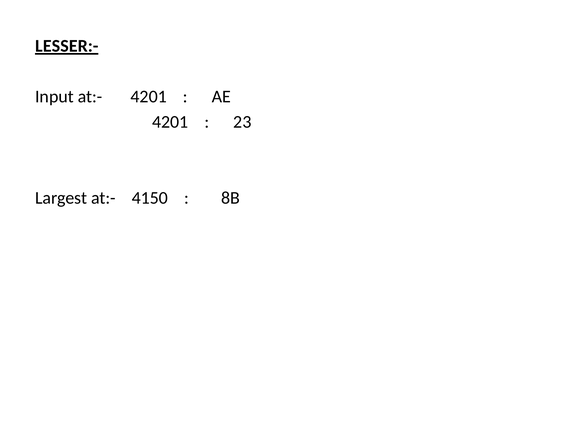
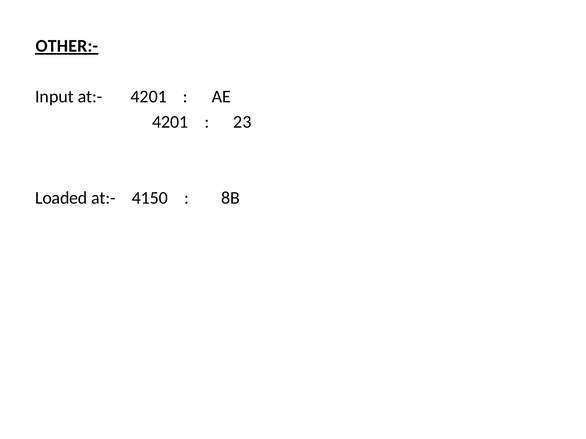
LESSER:-: LESSER:- -> OTHER:- (67, 46)
Largest: Largest -> Loaded (61, 198)
